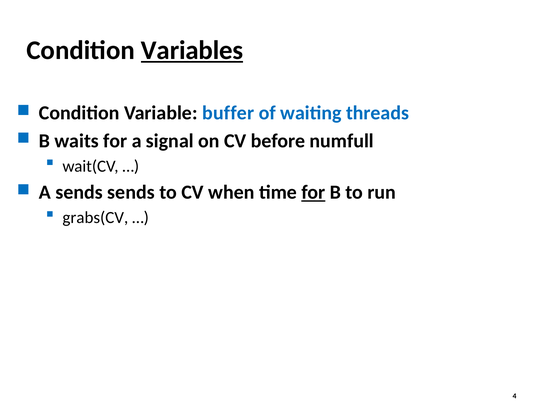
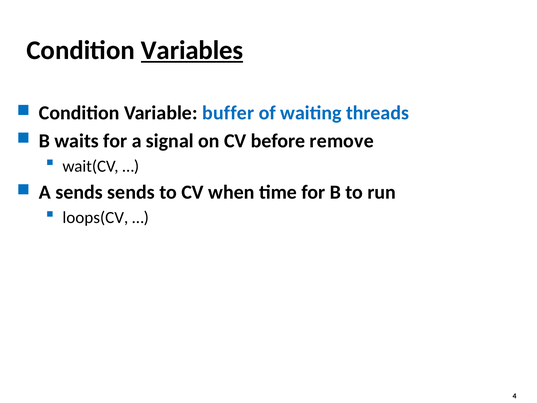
numfull: numfull -> remove (342, 141)
for underline: present -> none (313, 192)
grabs(CV: grabs(CV -> loops(CV (95, 218)
